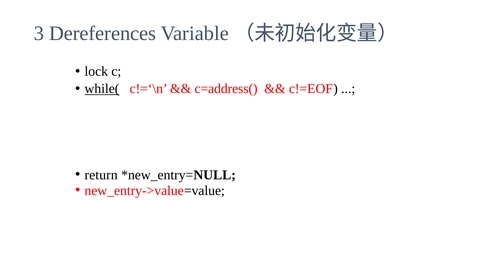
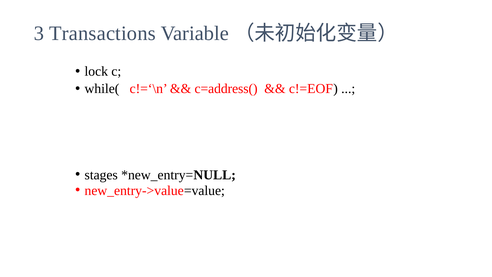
Dereferences: Dereferences -> Transactions (103, 33)
while( underline: present -> none (102, 89)
return: return -> stages (101, 175)
